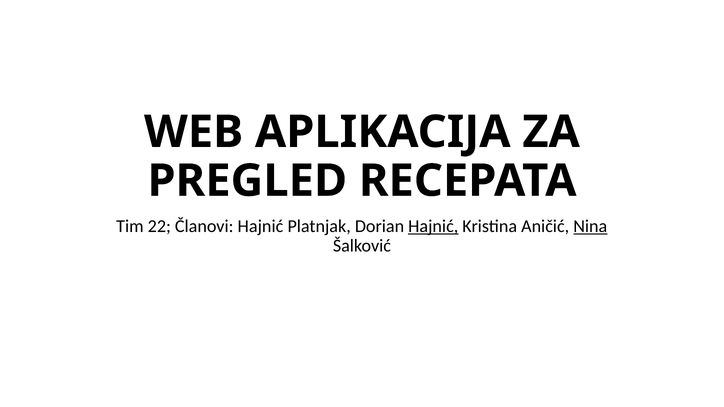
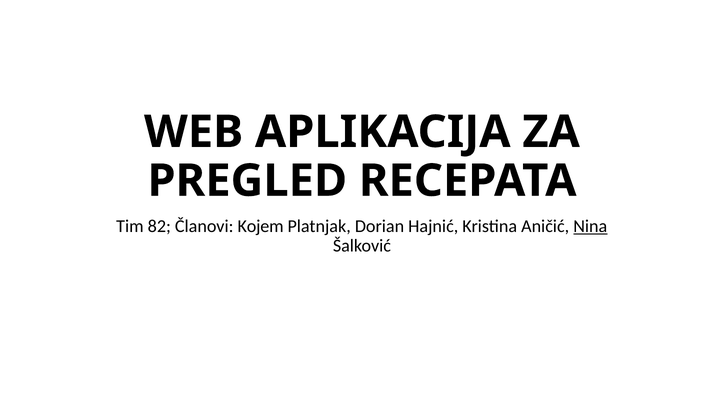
22: 22 -> 82 (159, 226)
Članovi Hajnić: Hajnić -> Kojem (261, 226)
Hajnić underline: present -> none (433, 226)
